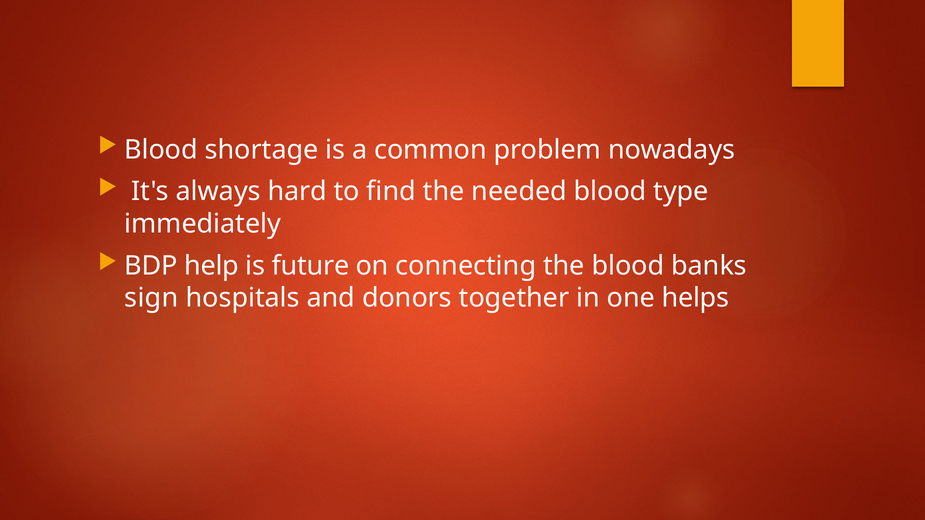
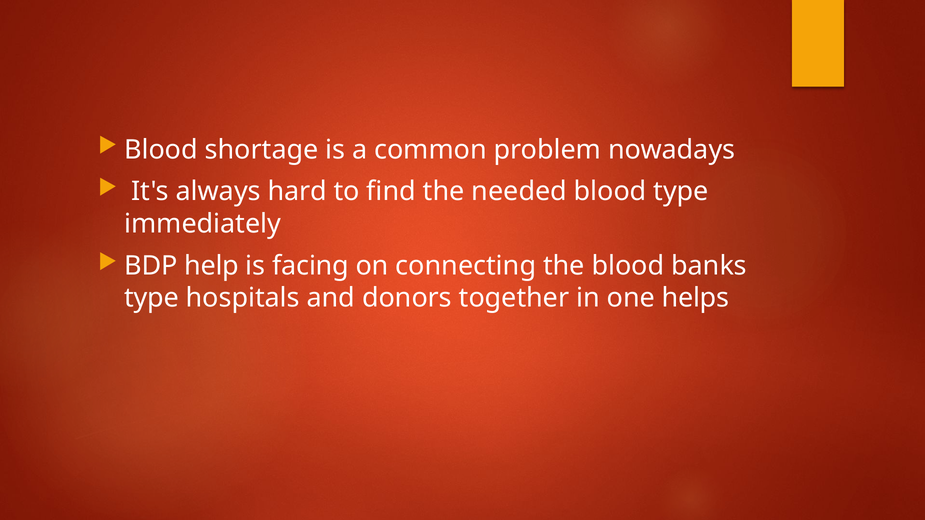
future: future -> facing (311, 266)
sign: sign -> type (152, 298)
